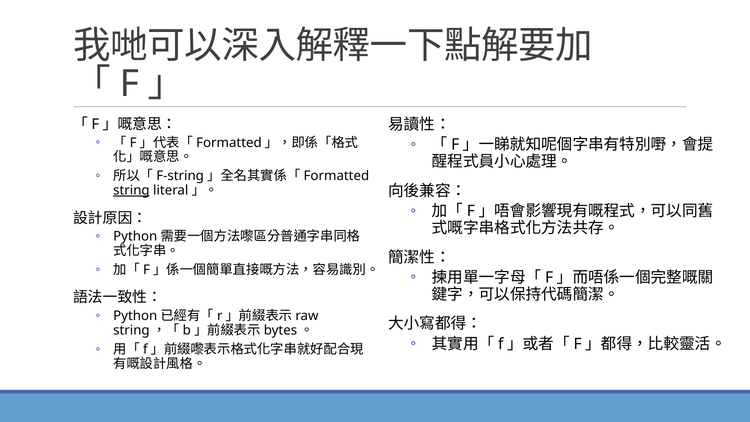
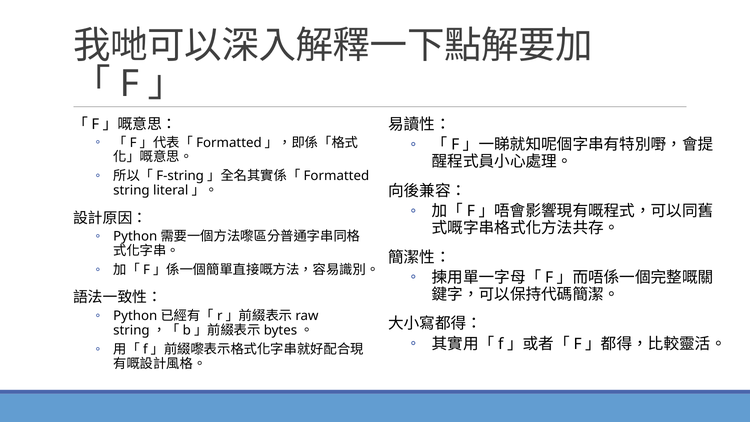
string underline: present -> none (131, 190)
